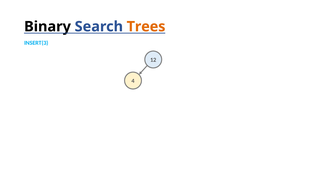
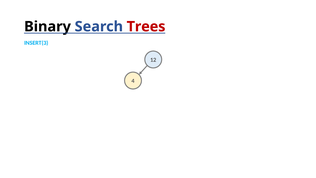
Trees colour: orange -> red (146, 27)
